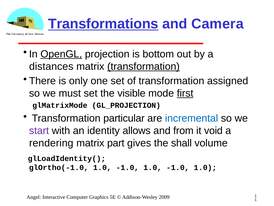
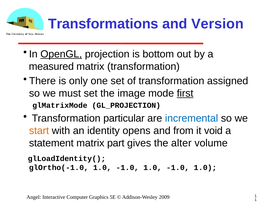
Transformations underline: present -> none (103, 24)
Camera: Camera -> Version (217, 24)
distances: distances -> measured (51, 66)
transformation underline: present -> none (143, 66)
visible: visible -> image (131, 93)
start colour: purple -> orange (39, 130)
allows: allows -> opens (137, 130)
rendering: rendering -> statement (51, 143)
shall: shall -> alter (181, 143)
